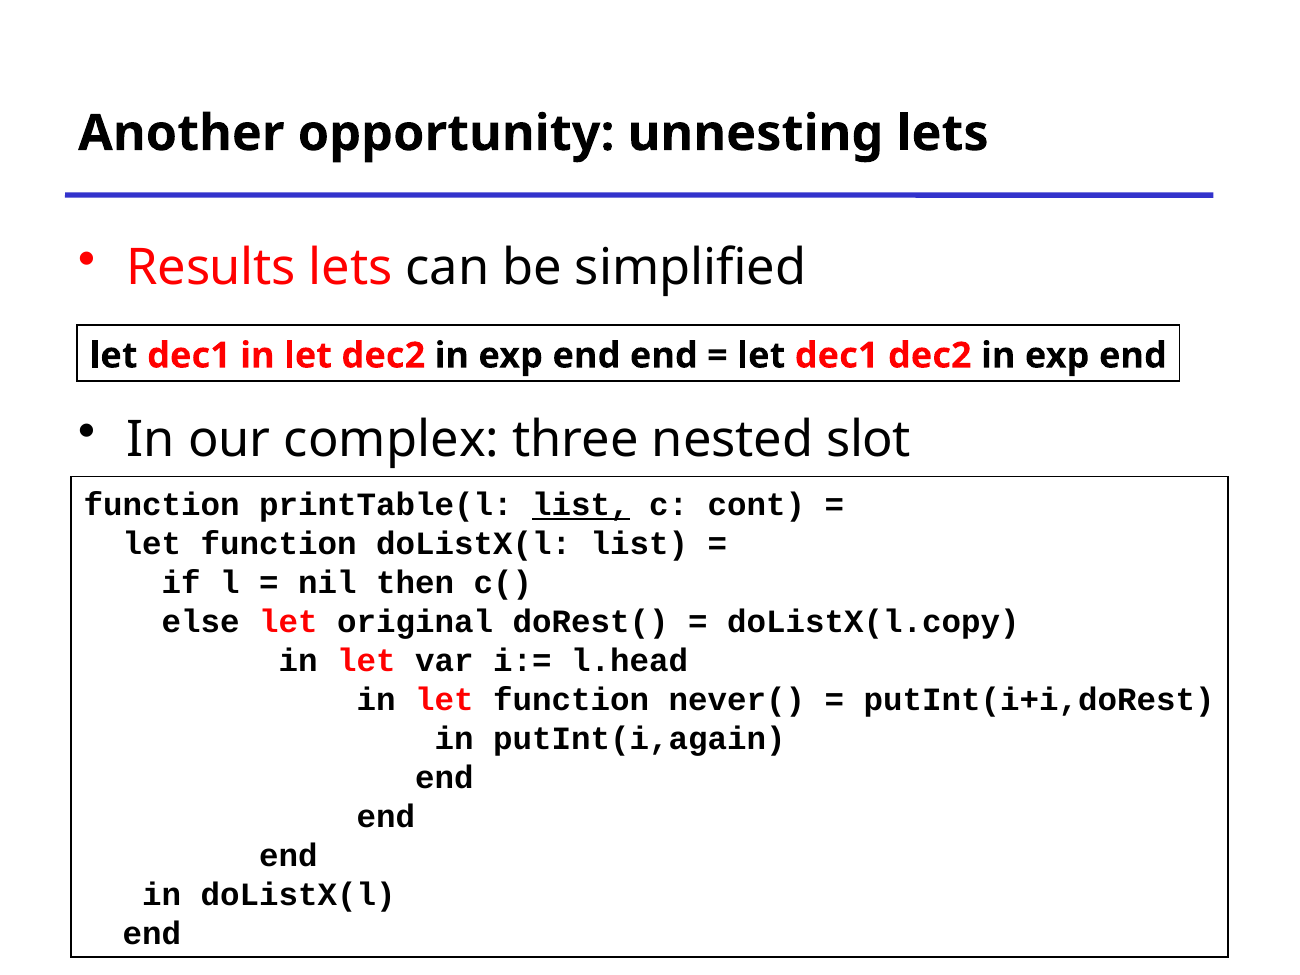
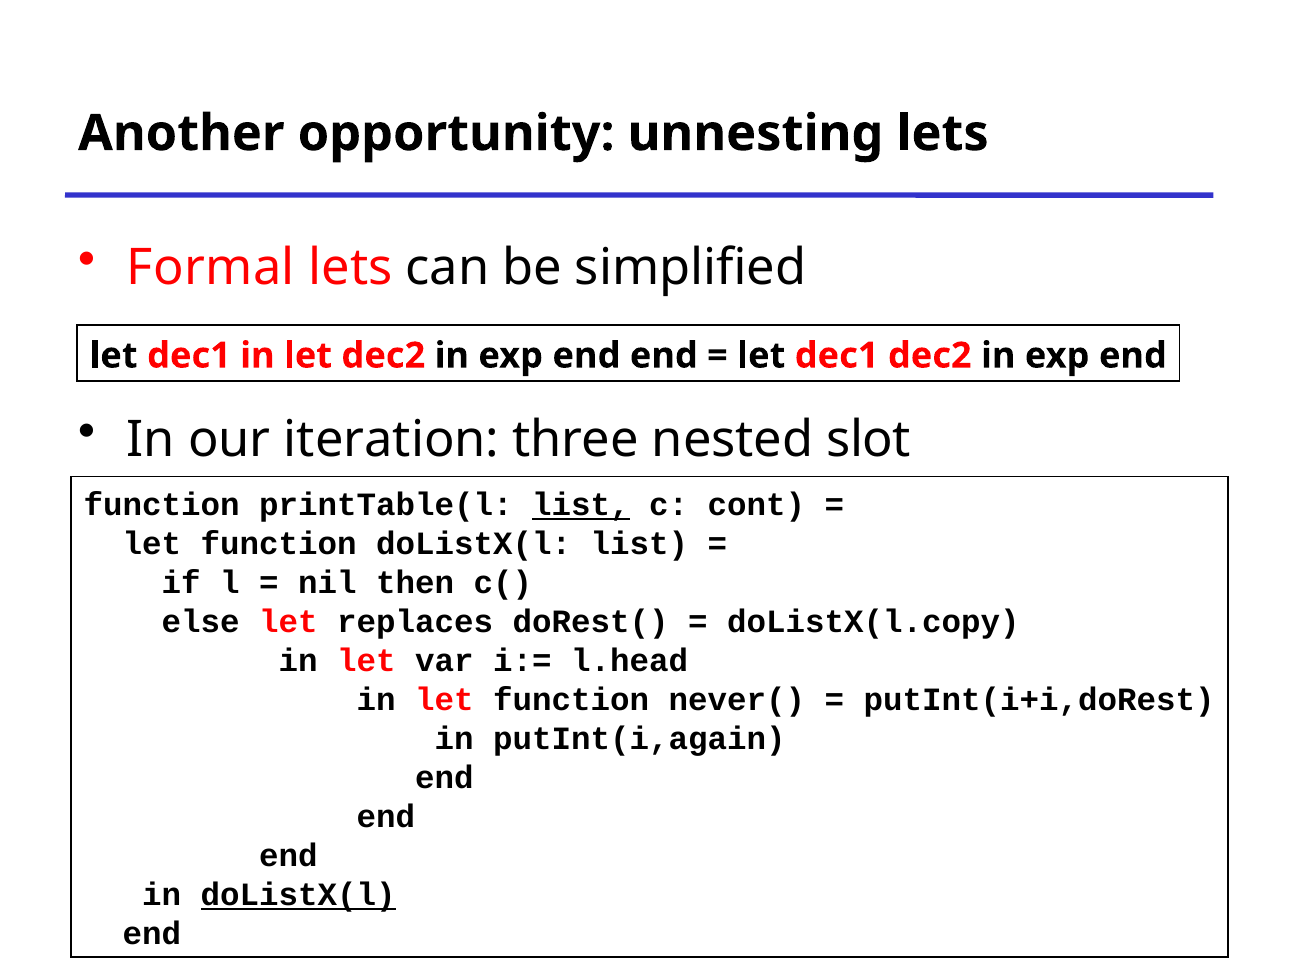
Results: Results -> Formal (211, 268)
complex: complex -> iteration (392, 440)
original: original -> replaces (415, 622)
doListX(l underline: none -> present (298, 895)
